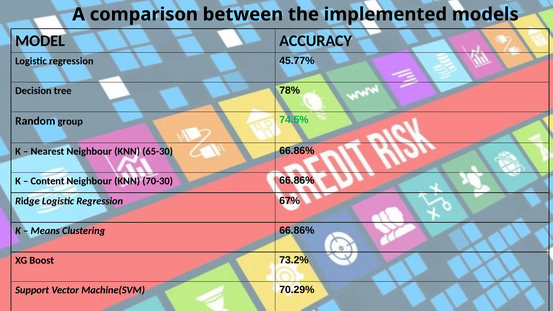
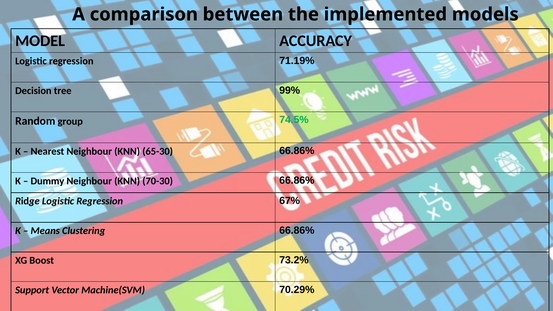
45.77%: 45.77% -> 71.19% (297, 61)
78%: 78% -> 99% (290, 90)
Content: Content -> Dummy (47, 181)
